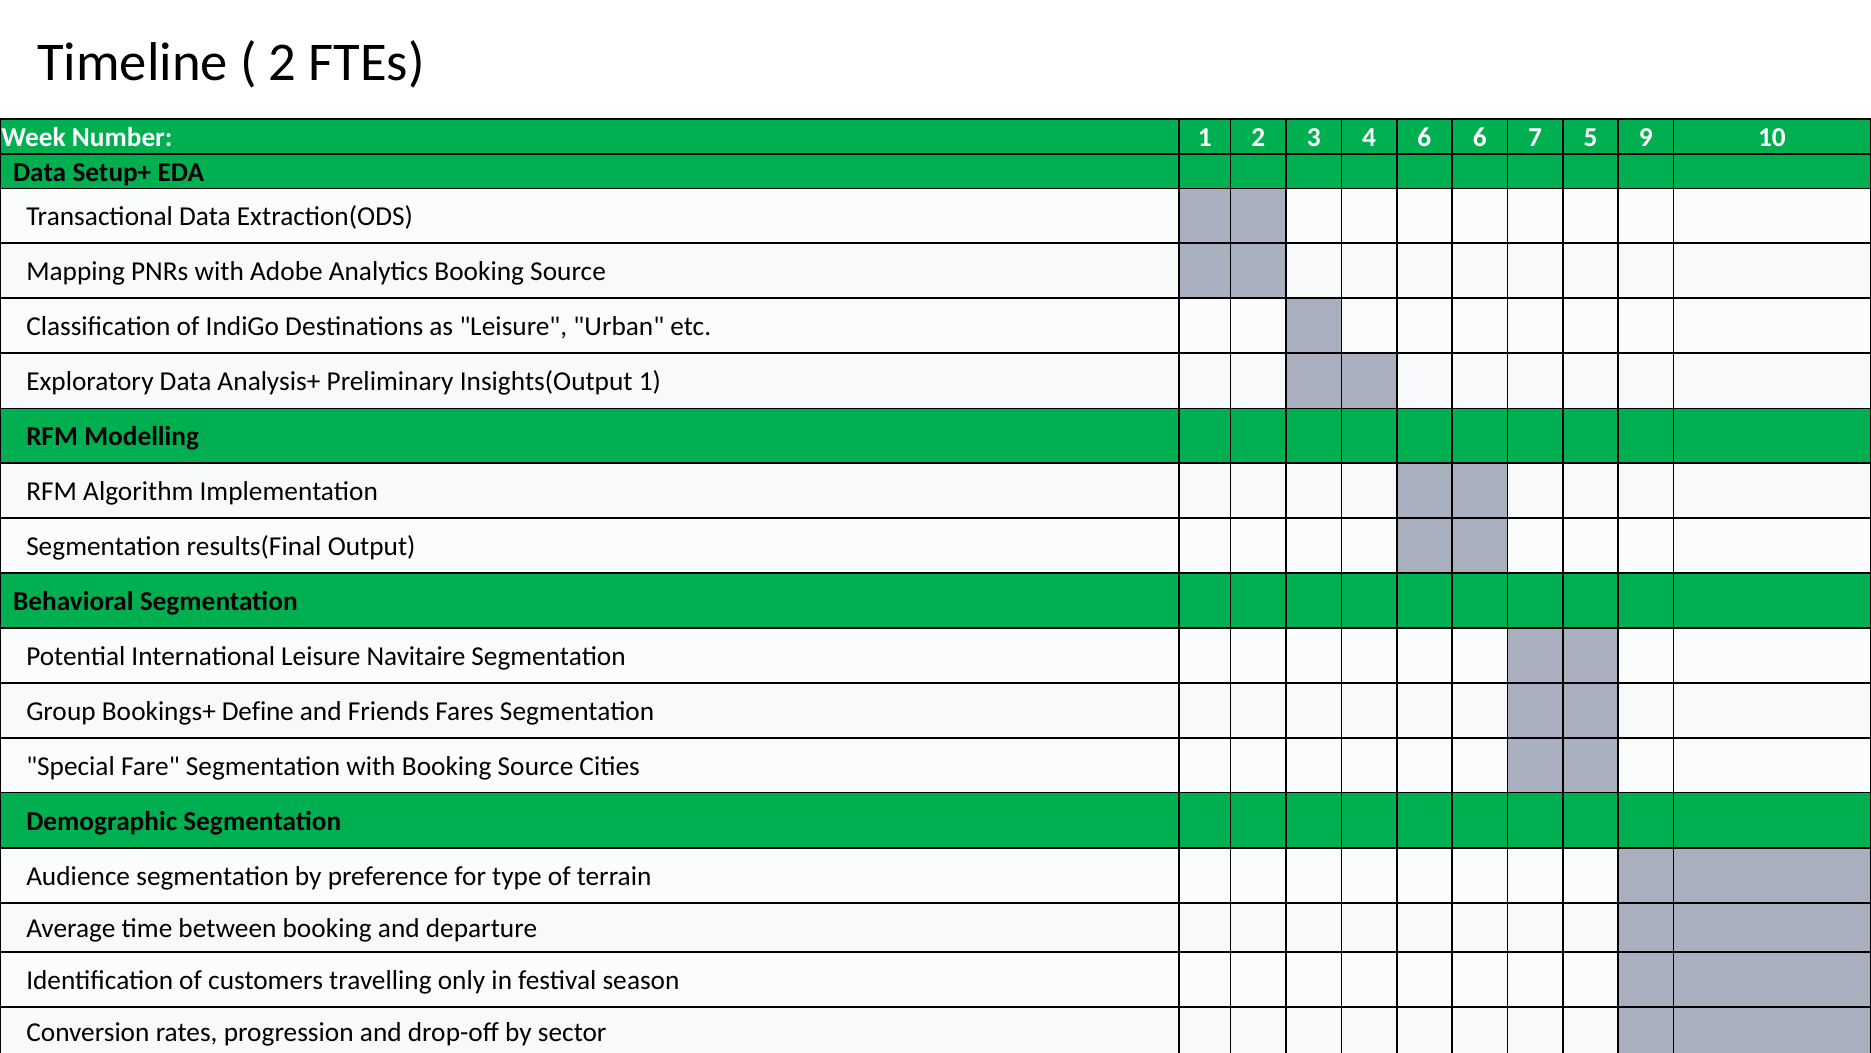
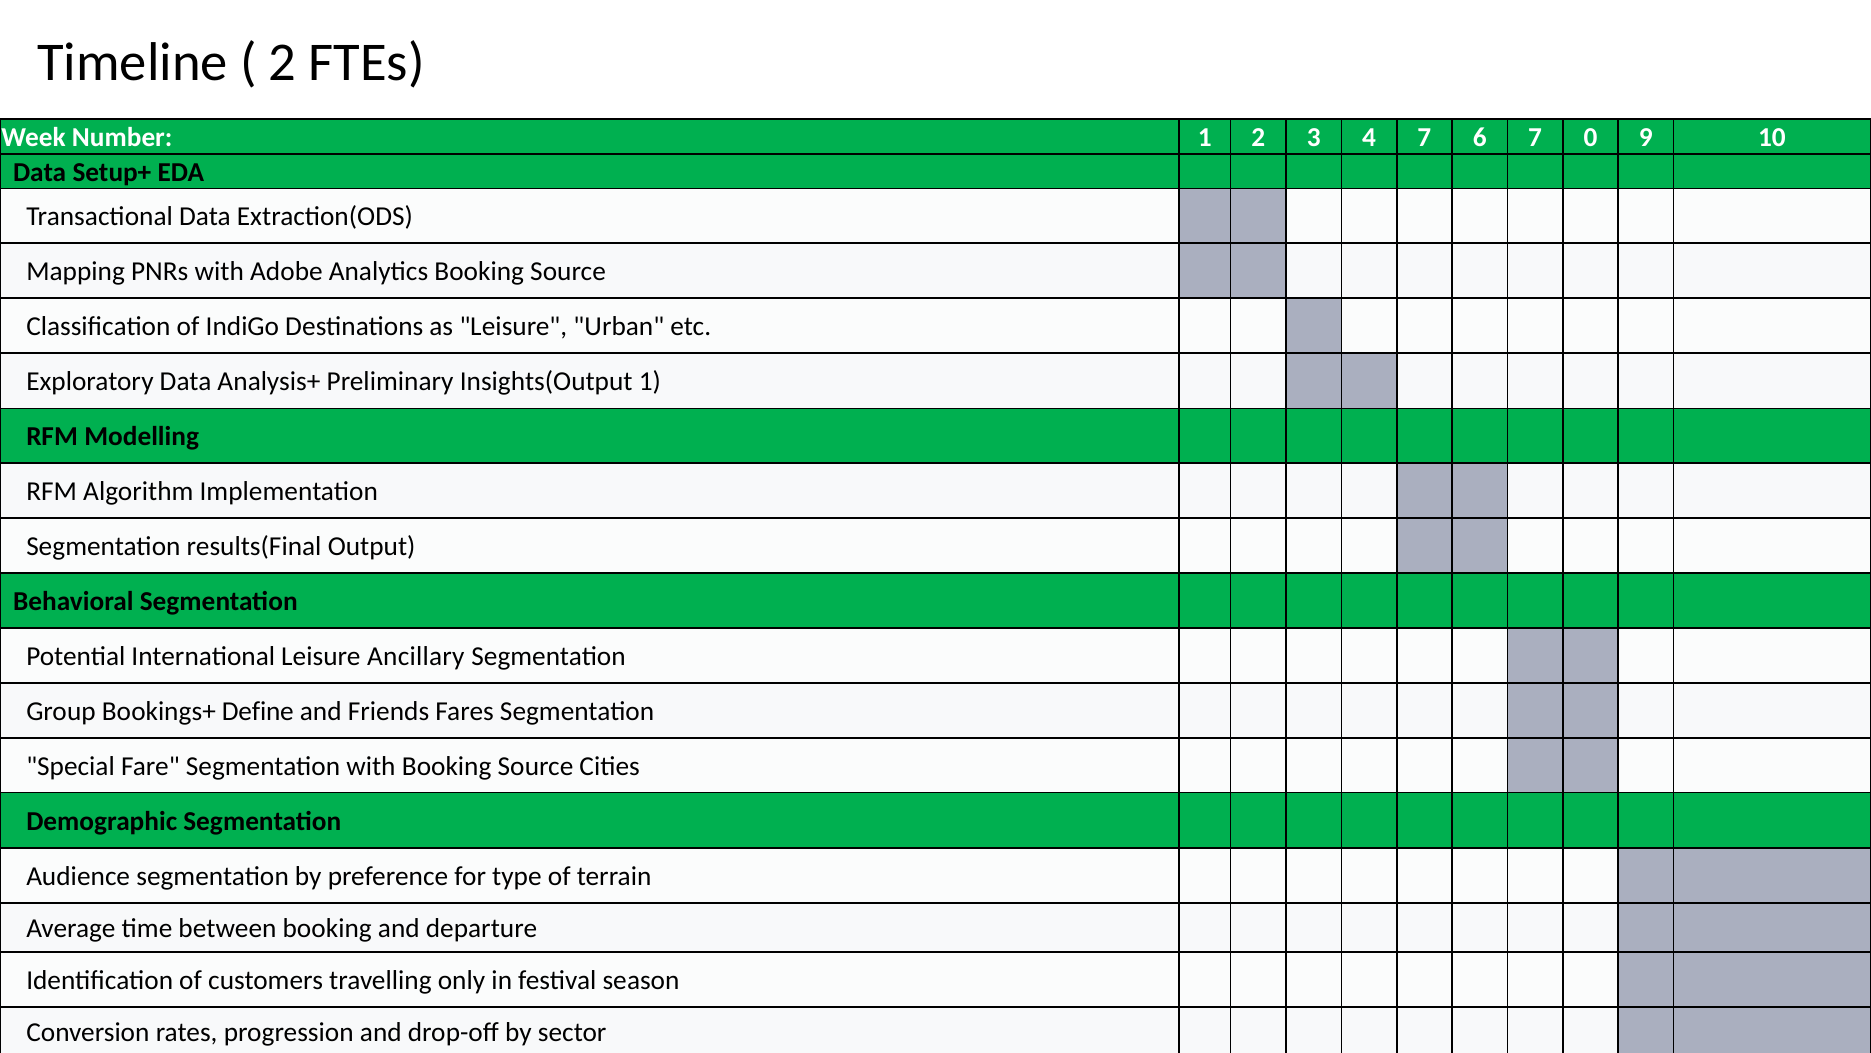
4 6: 6 -> 7 (1424, 137)
5: 5 -> 0 (1590, 137)
Navitaire: Navitaire -> Ancillary (416, 656)
